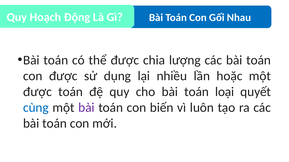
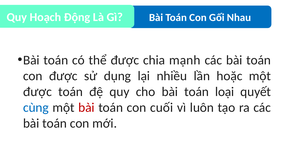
lượng: lượng -> mạnh (185, 60)
bài colour: purple -> red (86, 108)
biến: biến -> cuối (162, 108)
